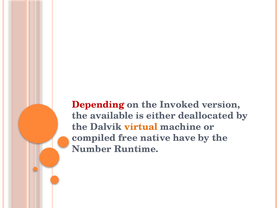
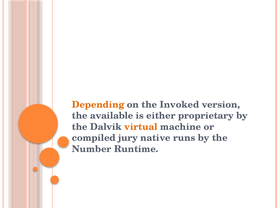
Depending colour: red -> orange (98, 105)
deallocated: deallocated -> proprietary (206, 116)
free: free -> jury (128, 138)
have: have -> runs (184, 138)
